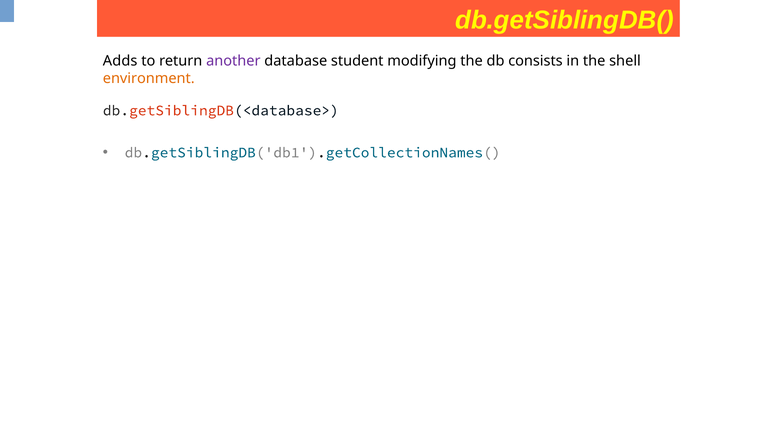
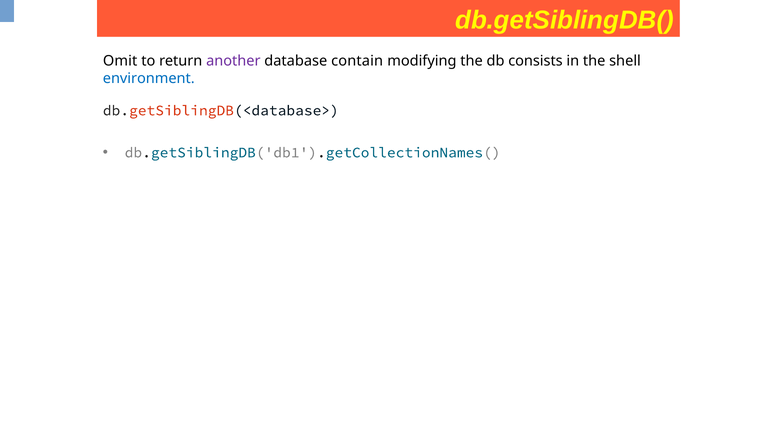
Adds: Adds -> Omit (120, 61)
student: student -> contain (357, 61)
environment colour: orange -> blue (149, 79)
